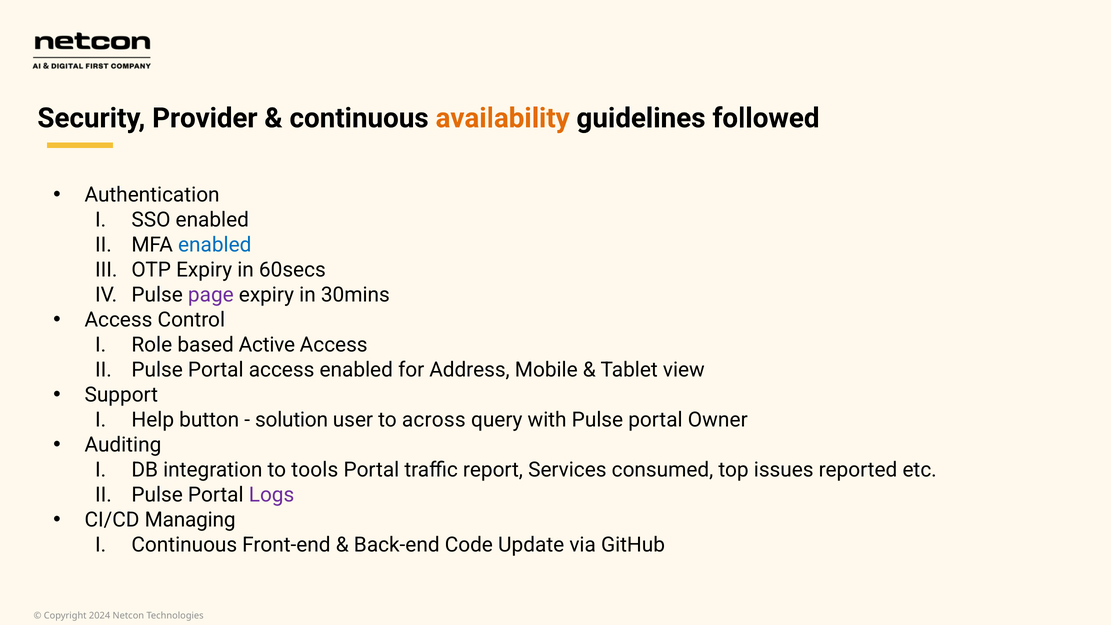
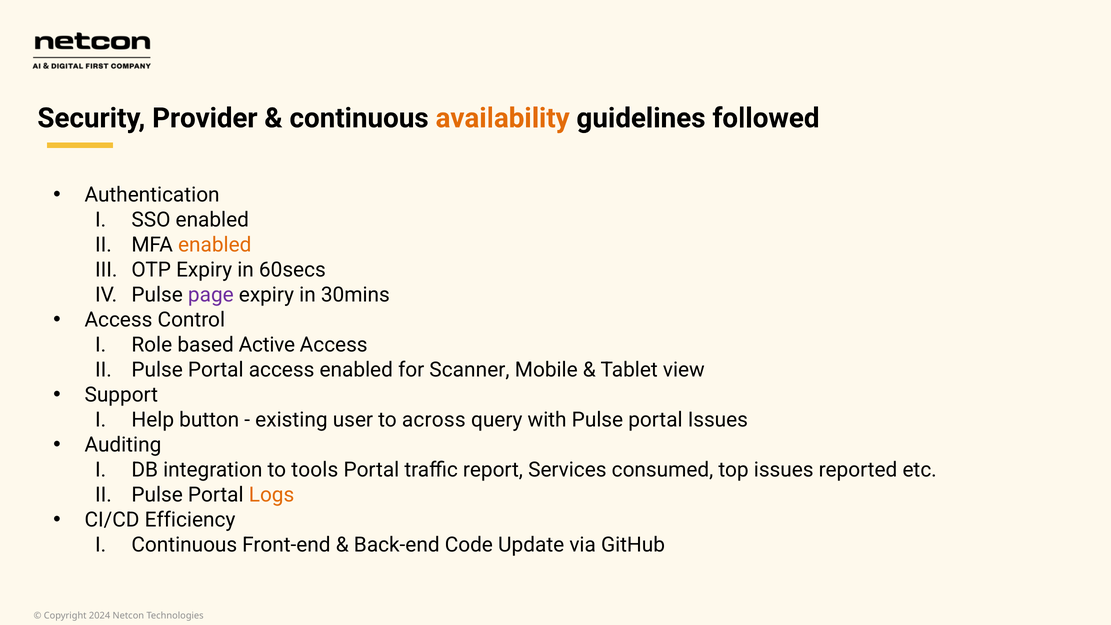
enabled colour: blue -> orange (215, 245)
Address: Address -> Scanner (469, 370)
solution: solution -> existing (291, 420)
portal Owner: Owner -> Issues (718, 420)
Logs colour: purple -> orange (272, 495)
Managing: Managing -> Efficiency (190, 520)
